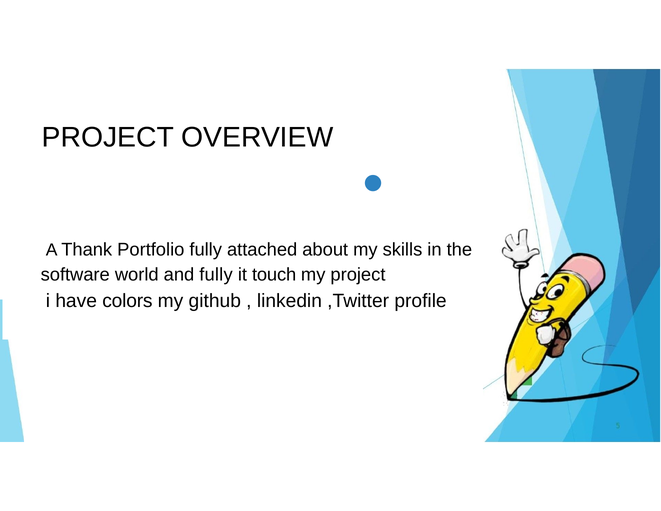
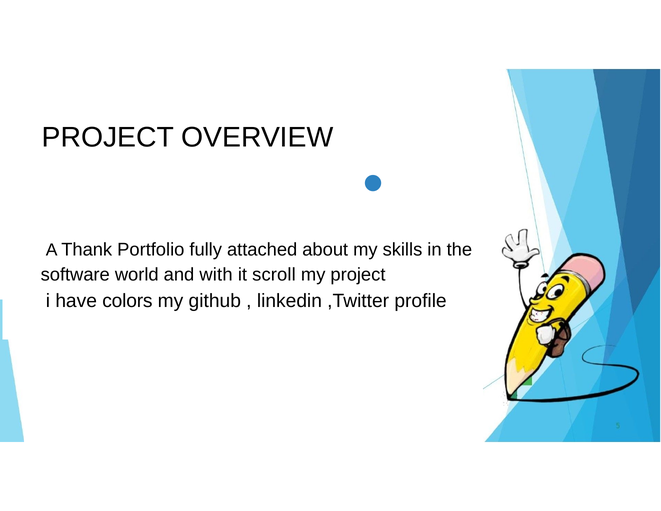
and fully: fully -> with (216, 275)
touch: touch -> scroll (274, 275)
